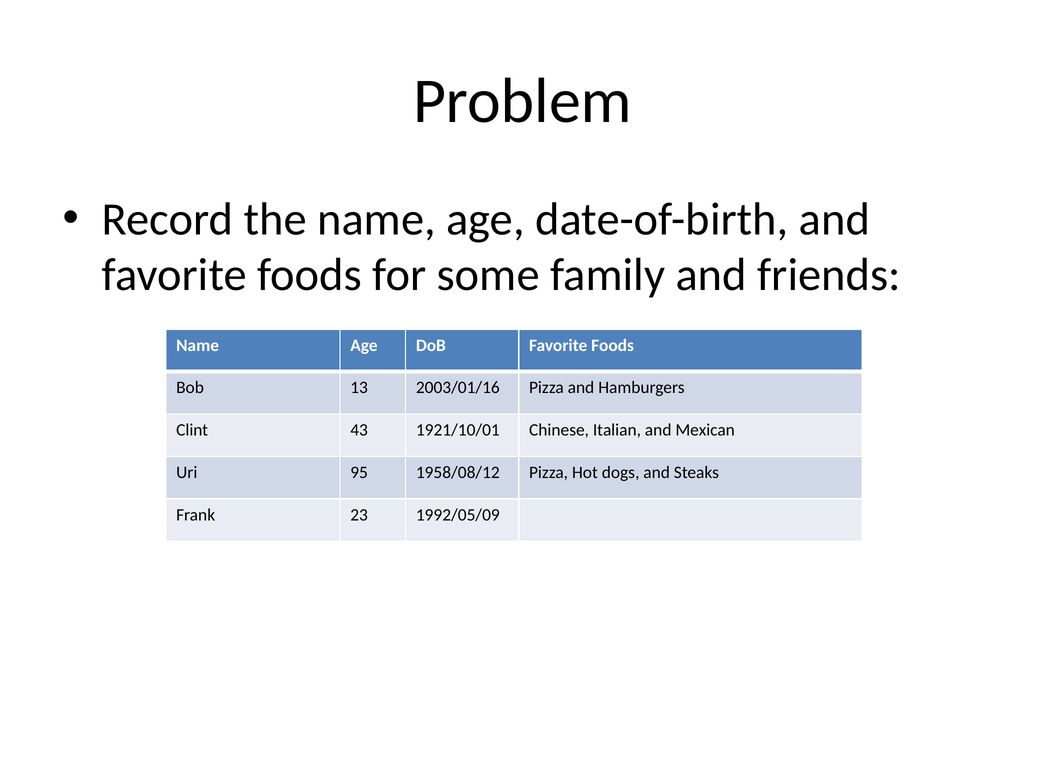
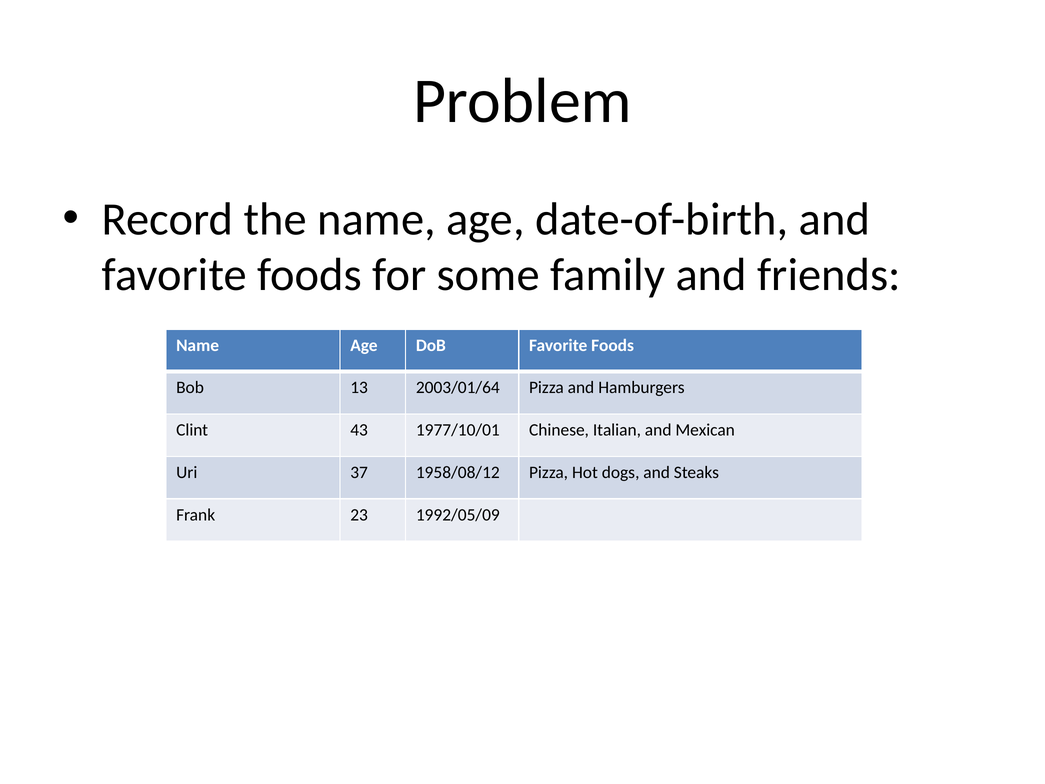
2003/01/16: 2003/01/16 -> 2003/01/64 (458, 388)
1921/10/01: 1921/10/01 -> 1977/10/01 (458, 430)
95: 95 -> 37 (359, 472)
